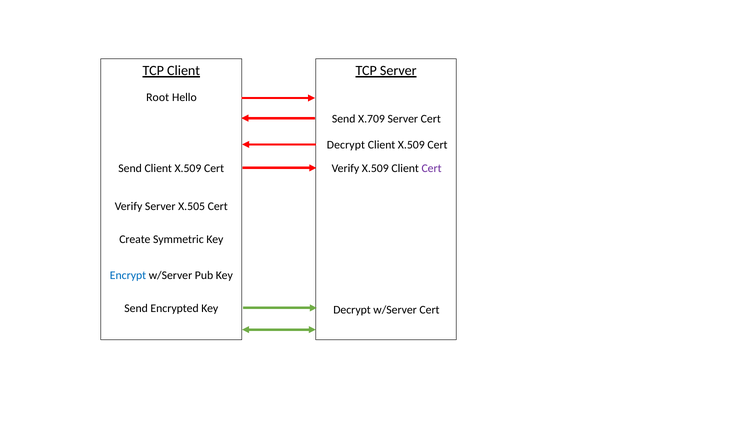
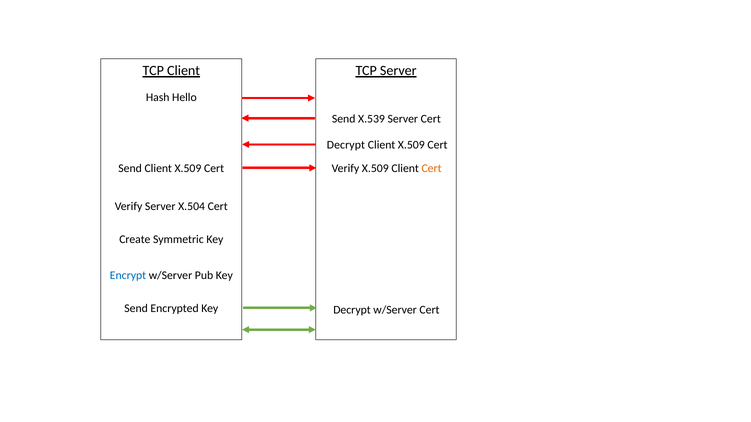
Root: Root -> Hash (158, 97)
X.709: X.709 -> X.539 (371, 119)
Cert colour: purple -> orange (432, 169)
X.505: X.505 -> X.504 (192, 207)
